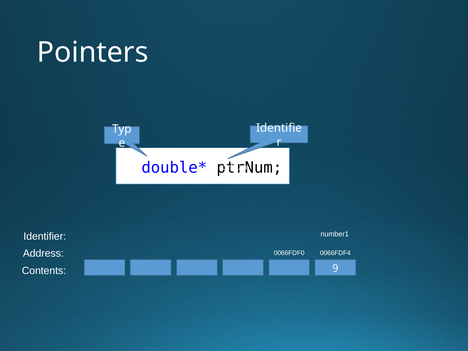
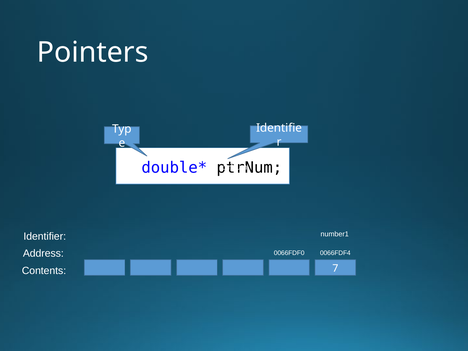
9: 9 -> 7 (335, 268)
